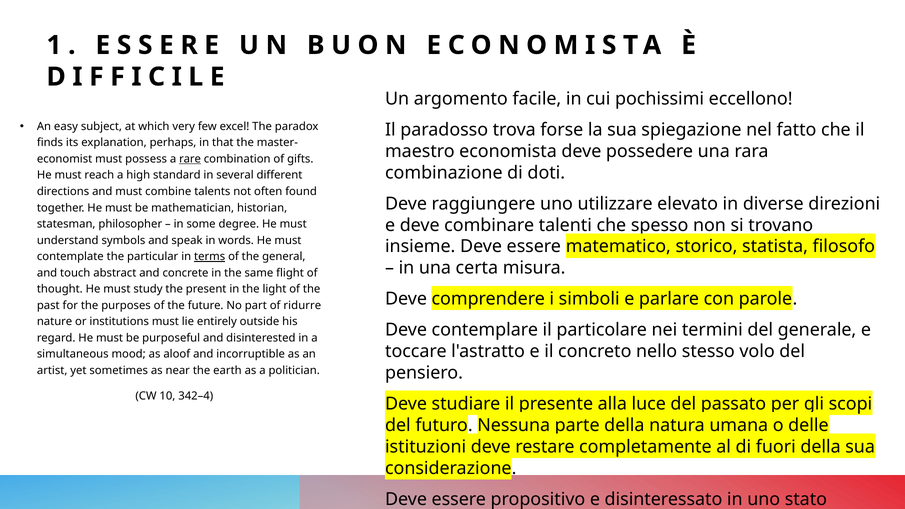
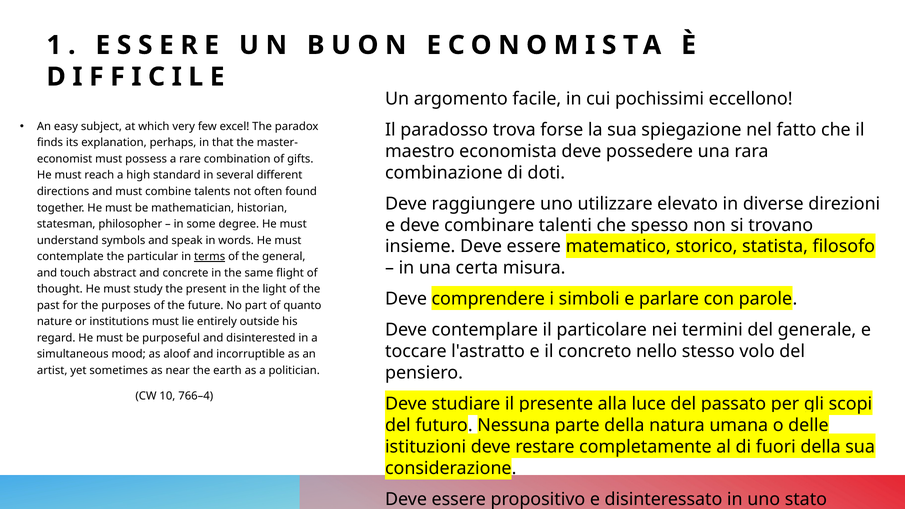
rare underline: present -> none (190, 159)
ridurre: ridurre -> quanto (302, 305)
342–4: 342–4 -> 766–4 (196, 396)
